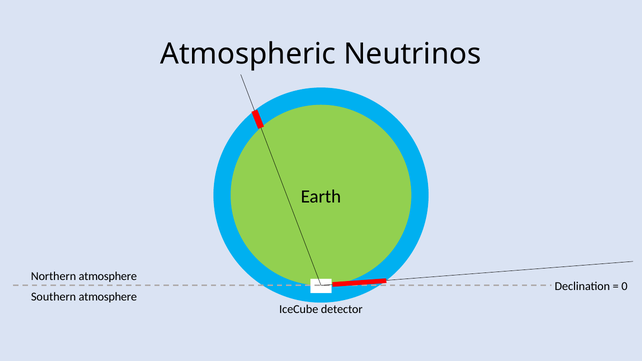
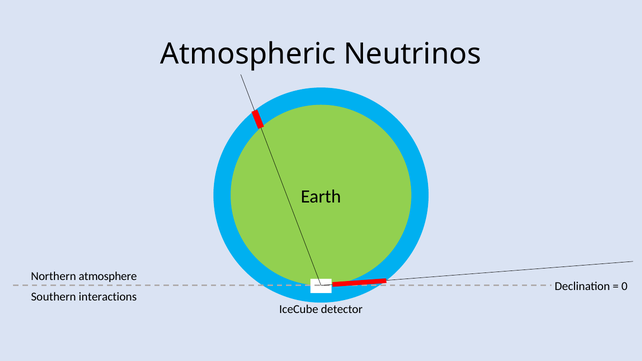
Southern atmosphere: atmosphere -> interactions (108, 297)
